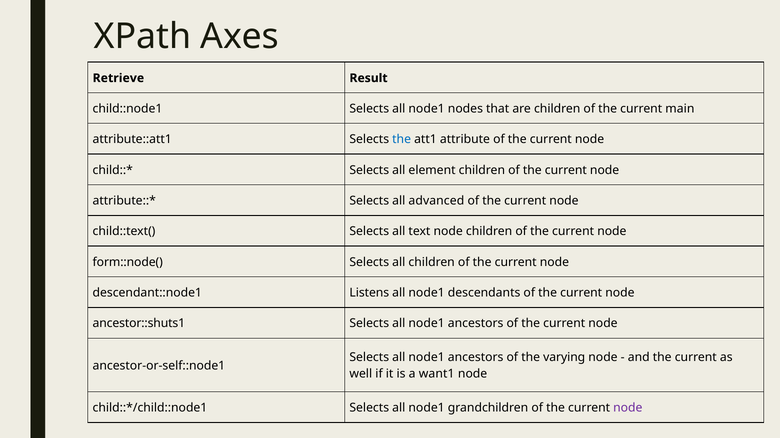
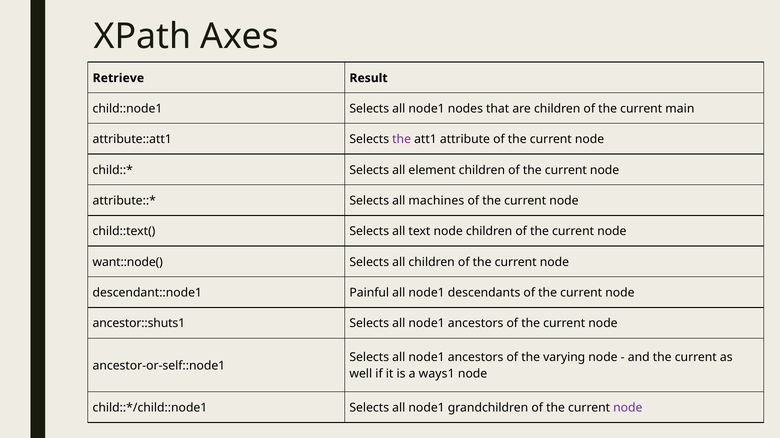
the colour: blue -> purple (402, 140)
advanced: advanced -> machines (436, 201)
form::node(: form::node( -> want::node( (128, 263)
Listens: Listens -> Painful (369, 293)
want1: want1 -> ways1 (437, 375)
